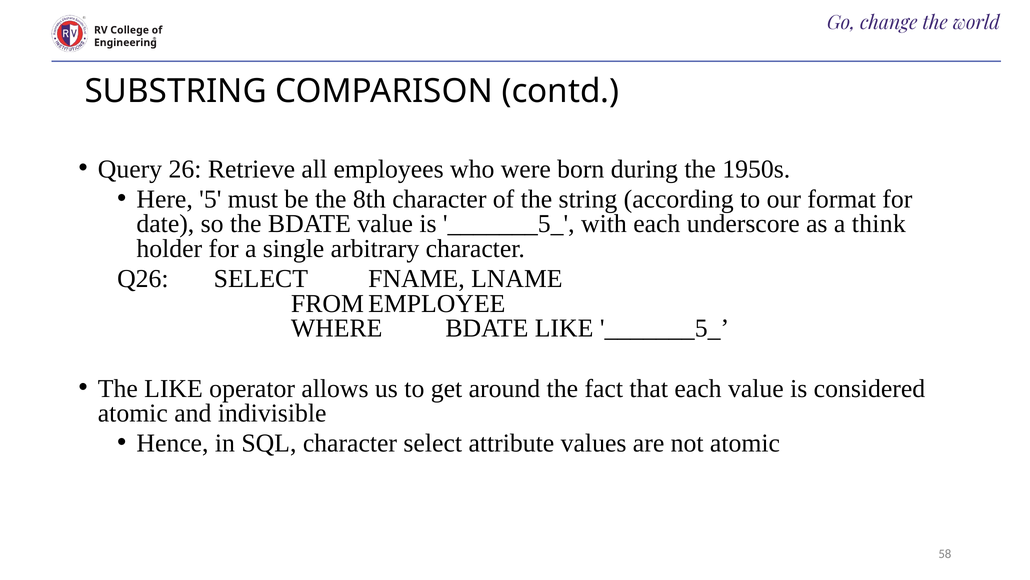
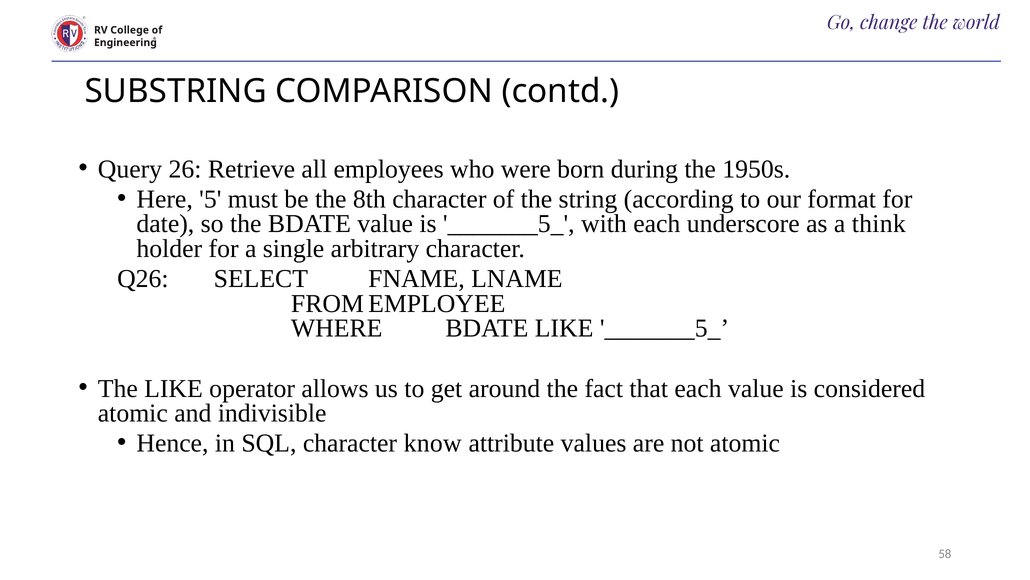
character select: select -> know (433, 443)
